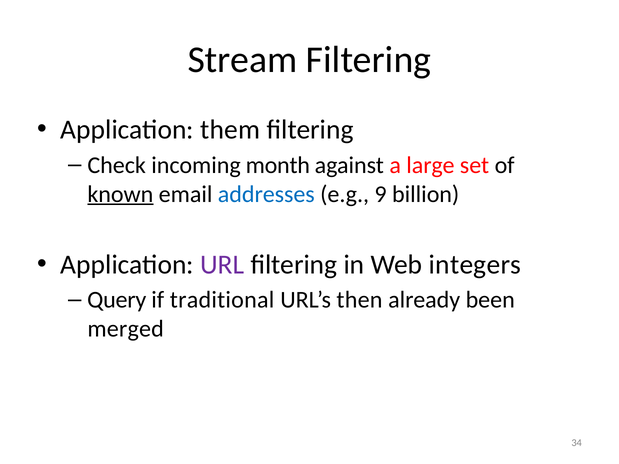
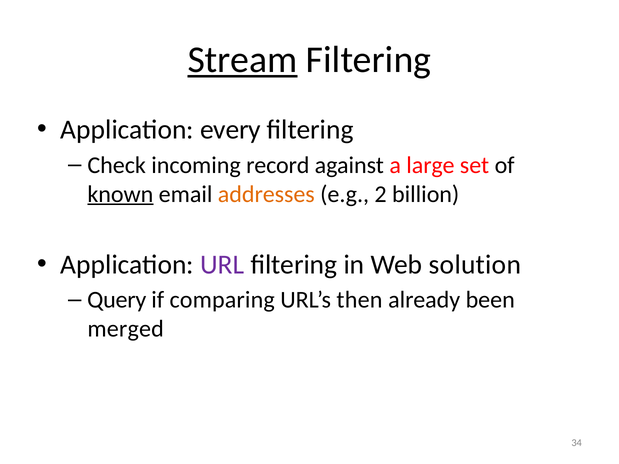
Stream underline: none -> present (242, 60)
them: them -> every (230, 130)
month: month -> record (278, 165)
addresses colour: blue -> orange (266, 194)
9: 9 -> 2 (381, 194)
integers: integers -> solution (475, 265)
traditional: traditional -> comparing (222, 300)
